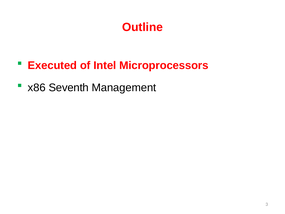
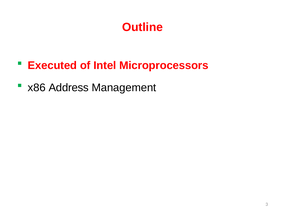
Seventh: Seventh -> Address (69, 88)
